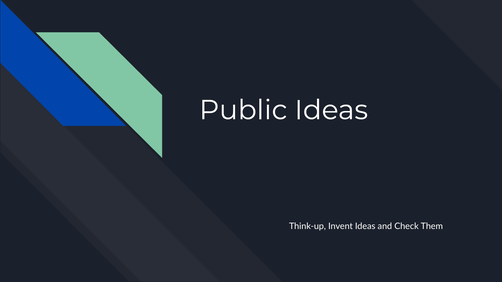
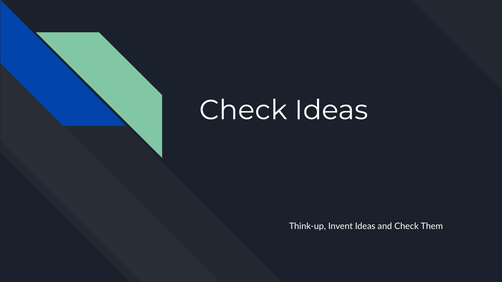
Public: Public -> Check (243, 110)
